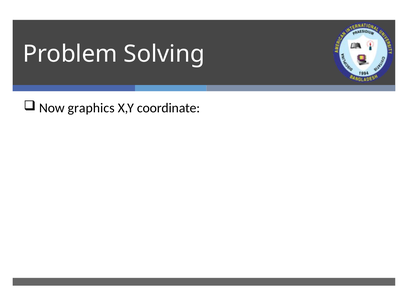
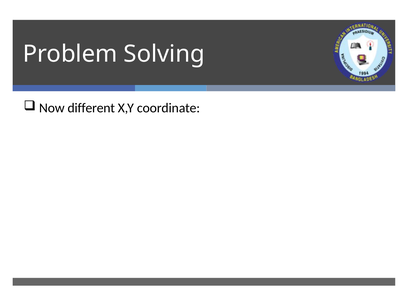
graphics: graphics -> different (91, 108)
